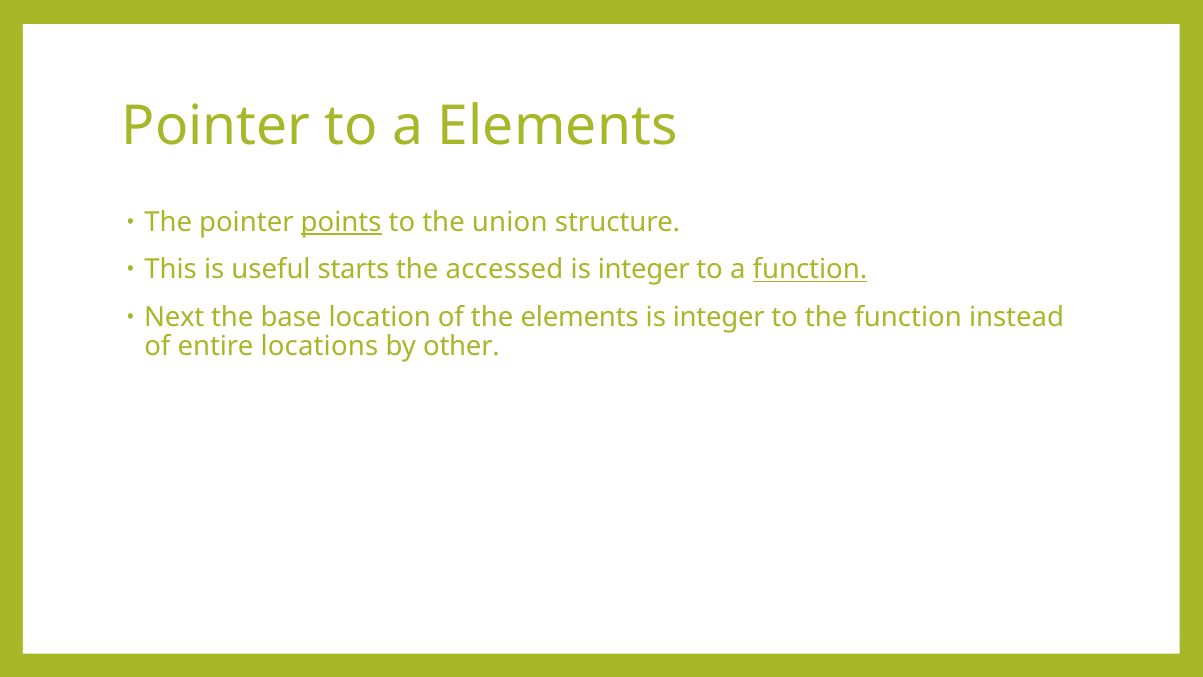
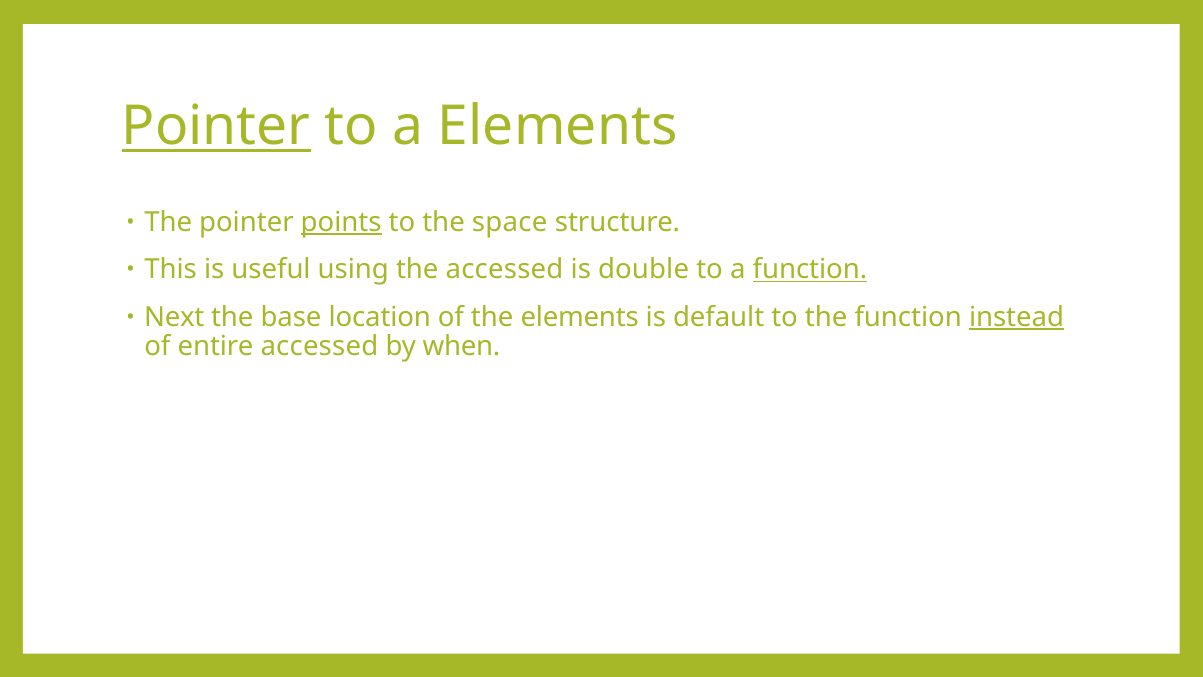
Pointer underline: none -> present (216, 127)
union: union -> space (510, 222)
starts: starts -> using (353, 270)
integer: integer -> double (644, 270)
integer: integer -> default (719, 317)
instead underline: none -> present (1017, 317)
entire locations: locations -> accessed (319, 347)
other: other -> when (461, 347)
